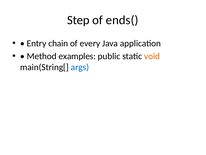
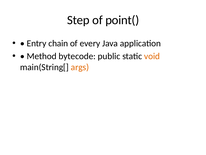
ends(: ends( -> point( (122, 20)
examples: examples -> bytecode (77, 56)
args colour: blue -> orange (80, 67)
